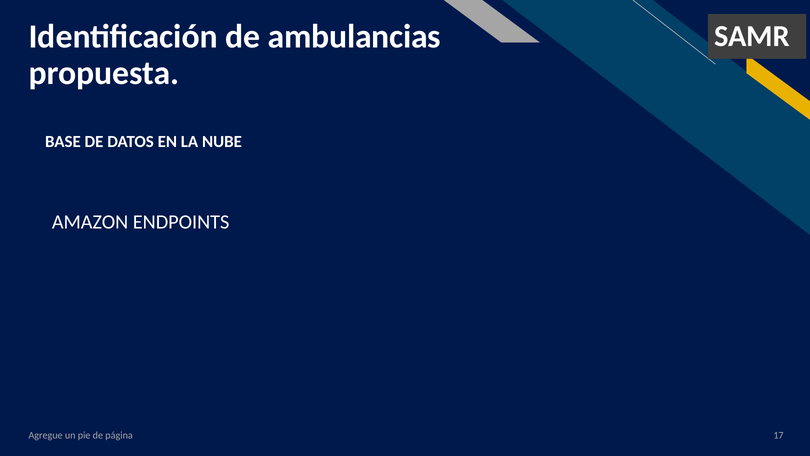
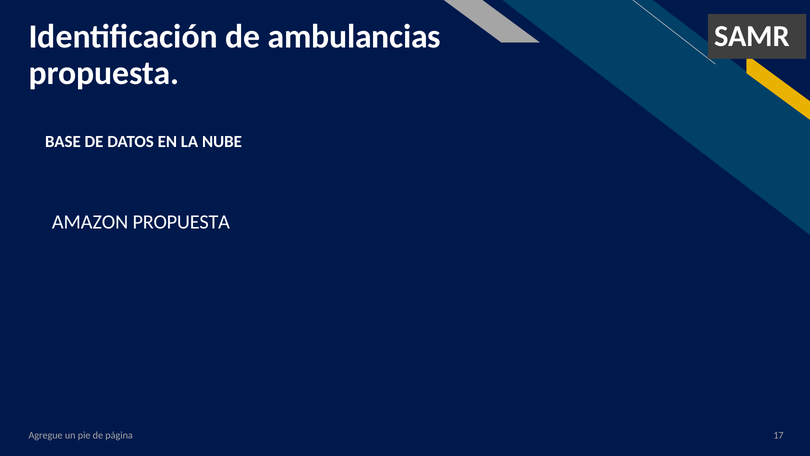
AMAZON ENDPOINTS: ENDPOINTS -> PROPUESTA (181, 222)
